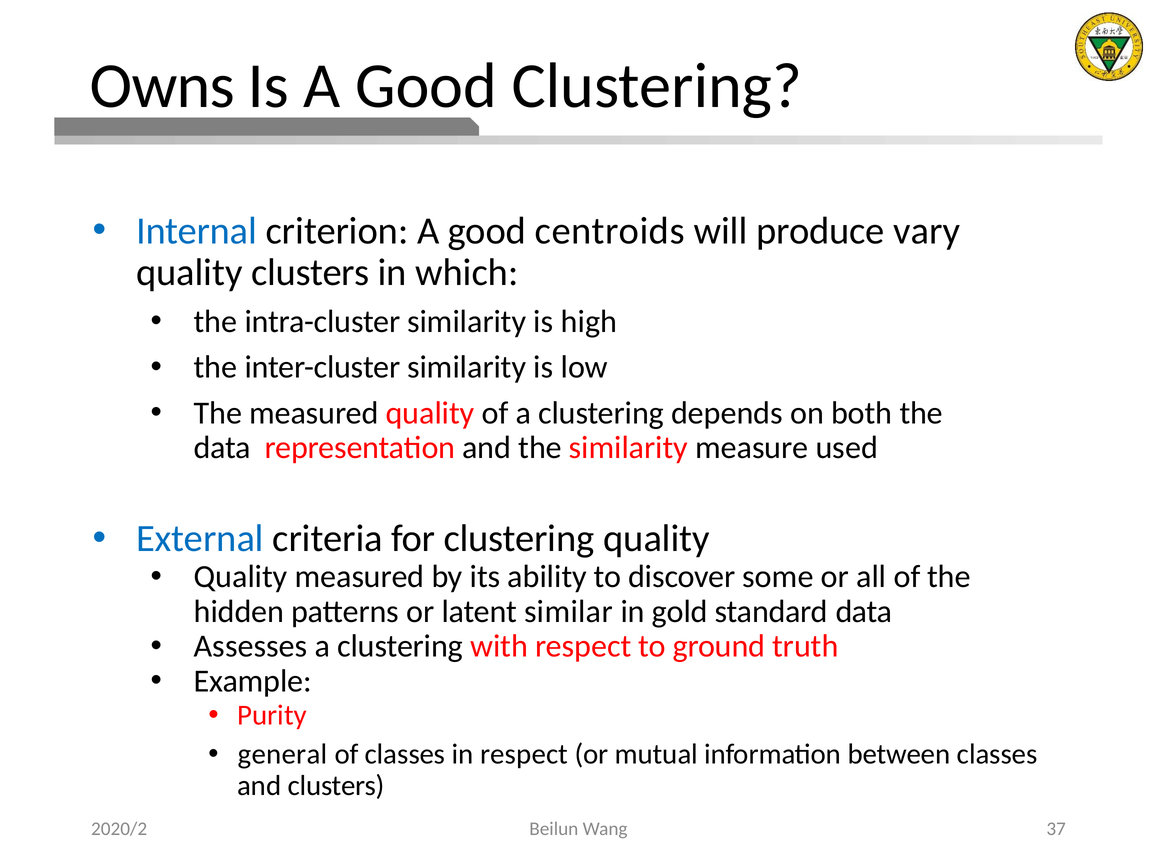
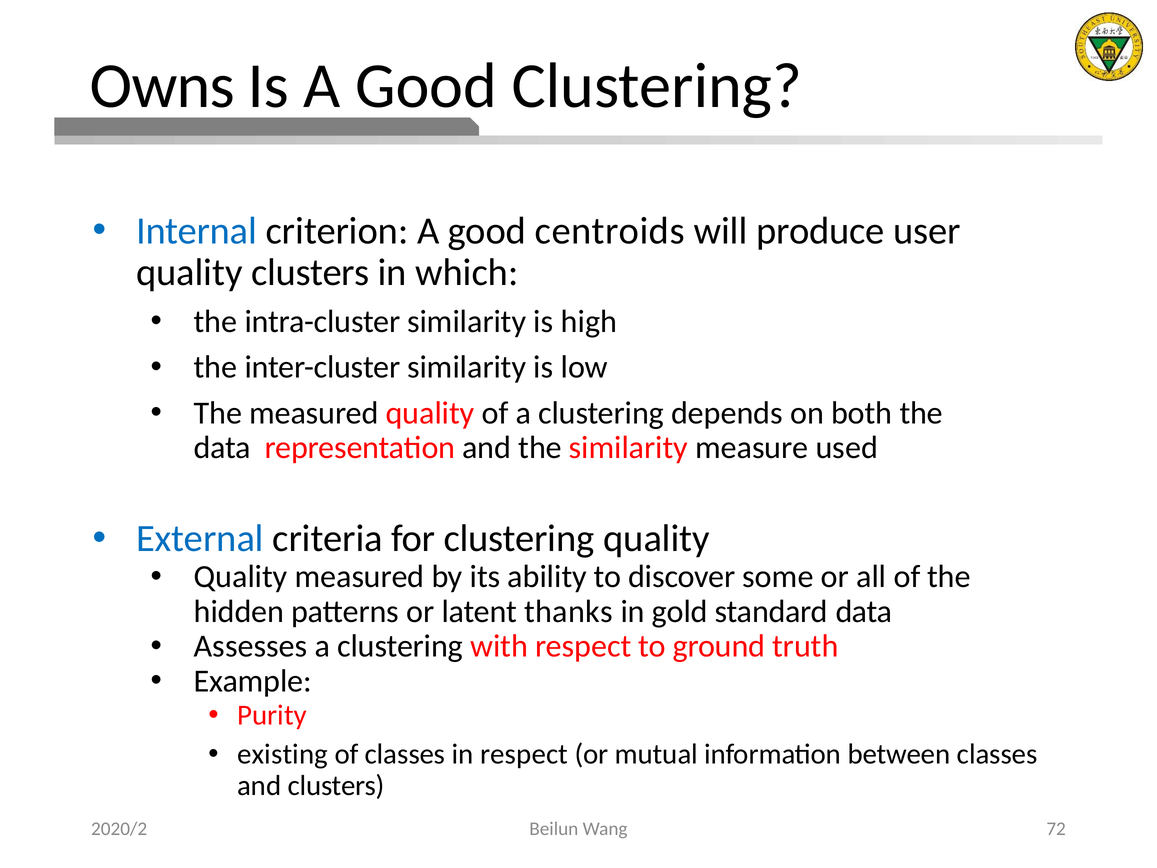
vary: vary -> user (927, 231)
similar: similar -> thanks (568, 611)
general: general -> existing (283, 754)
37: 37 -> 72 (1056, 829)
